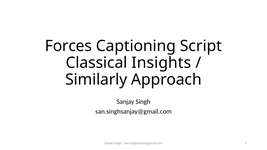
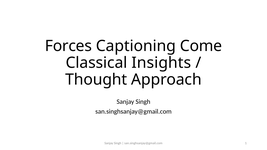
Script: Script -> Come (201, 46)
Similarly: Similarly -> Thought (96, 80)
